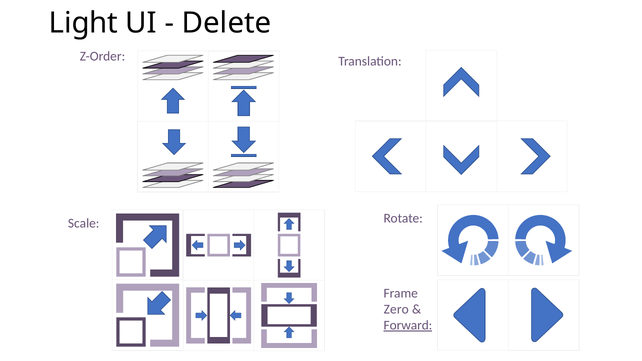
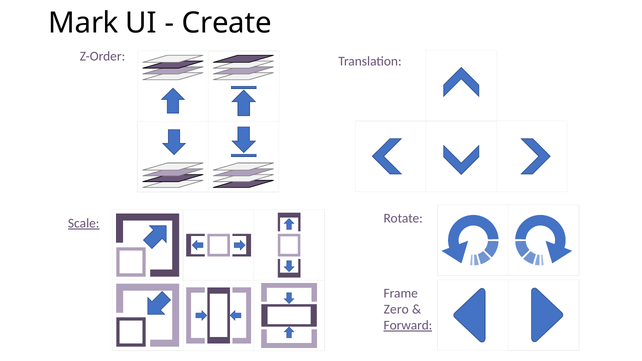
Light: Light -> Mark (84, 23)
Delete: Delete -> Create (227, 23)
Scale underline: none -> present (84, 223)
